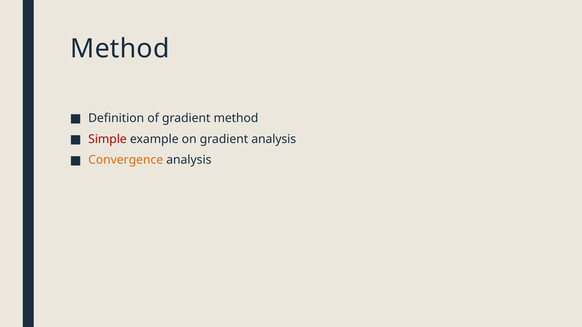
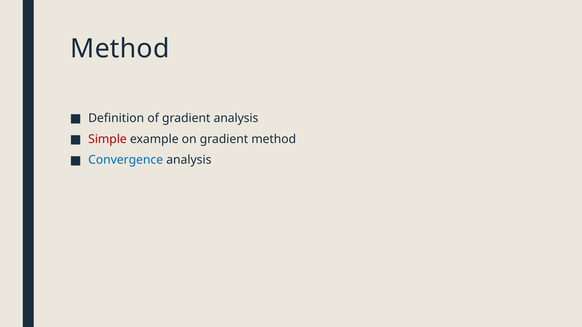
gradient method: method -> analysis (236, 118)
gradient analysis: analysis -> method (274, 139)
Convergence colour: orange -> blue (126, 160)
